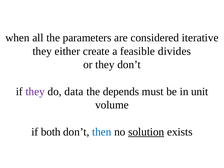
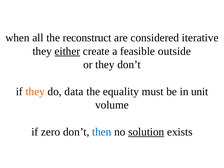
parameters: parameters -> reconstruct (87, 38)
either underline: none -> present (67, 51)
divides: divides -> outside (174, 51)
they colour: purple -> orange (35, 91)
depends: depends -> equality (121, 91)
both: both -> zero (51, 132)
